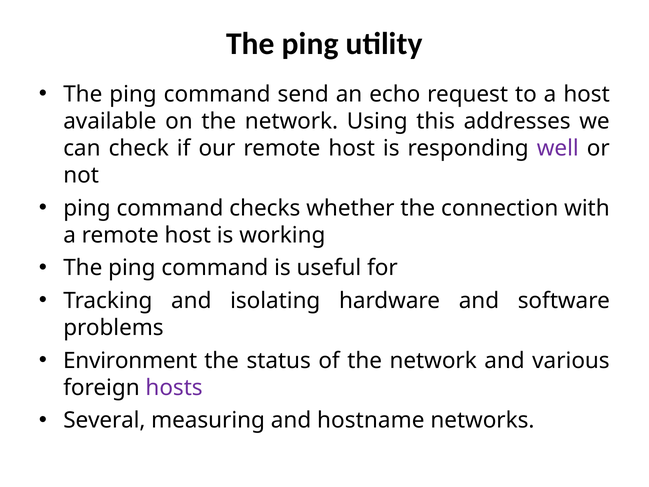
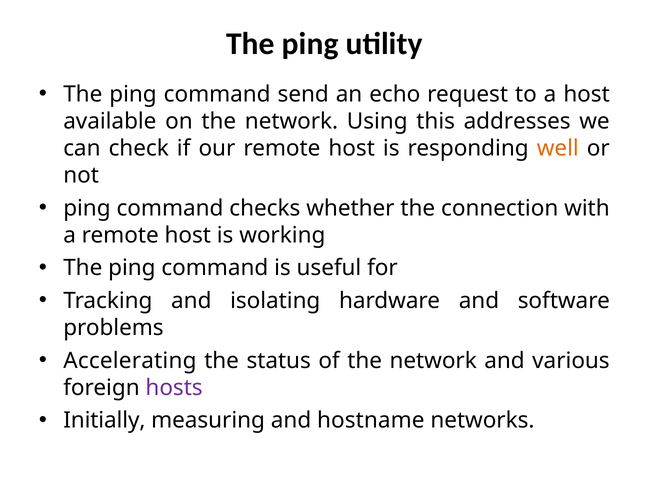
well colour: purple -> orange (558, 148)
Environment: Environment -> Accelerating (130, 360)
Several: Several -> Initially (104, 420)
